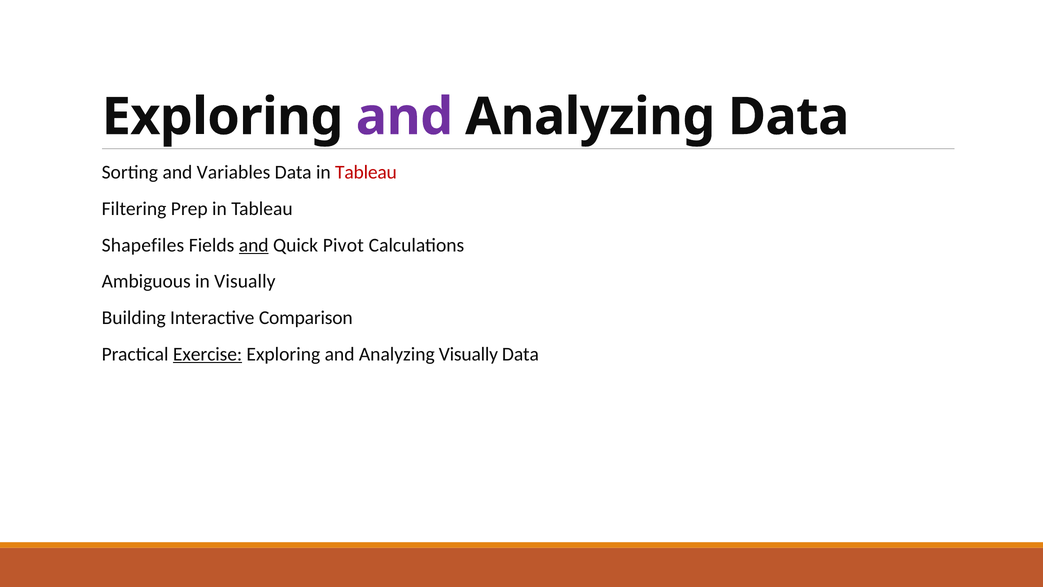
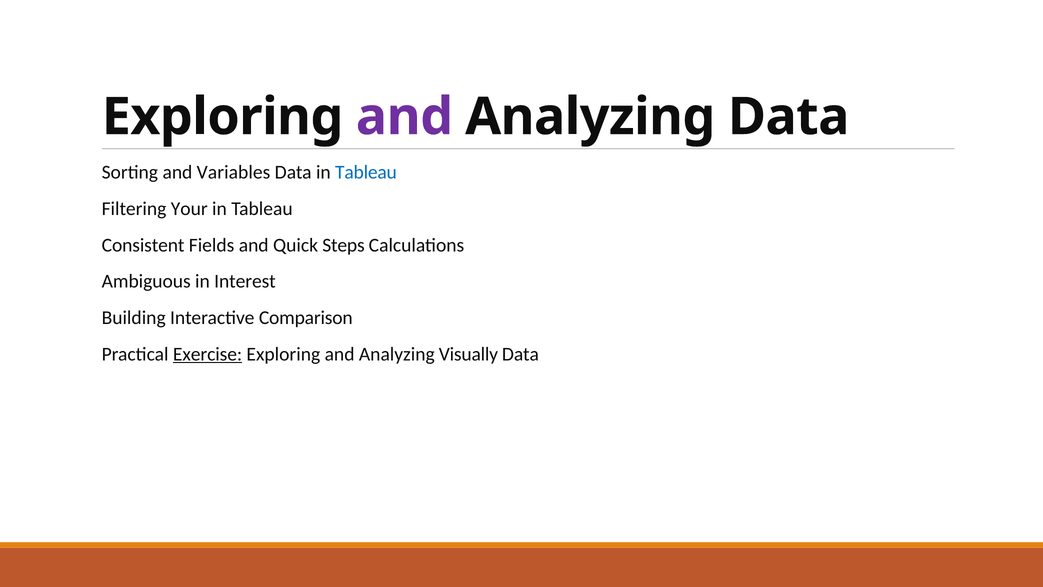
Tableau colour: red -> blue (366, 172)
Prep: Prep -> Your (189, 209)
Shapefiles: Shapefiles -> Consistent (143, 245)
and underline: present -> none (254, 245)
Pivot: Pivot -> Steps (343, 245)
in Visually: Visually -> Interest (245, 281)
